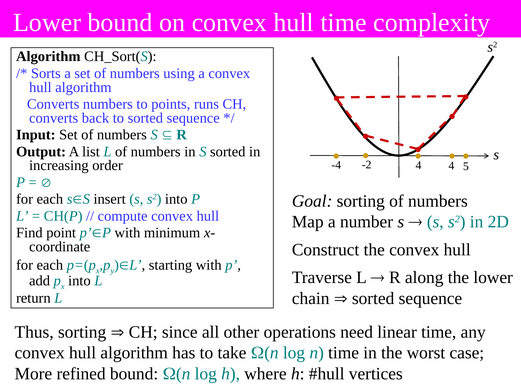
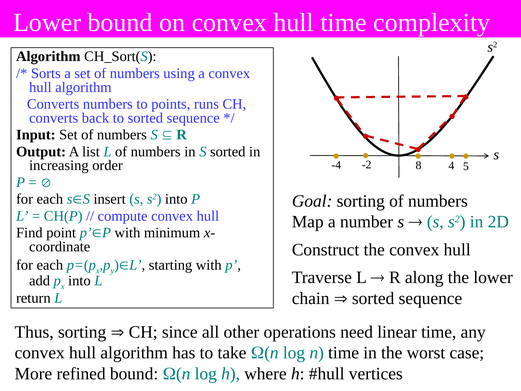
-4 4: 4 -> 8 (419, 165)
